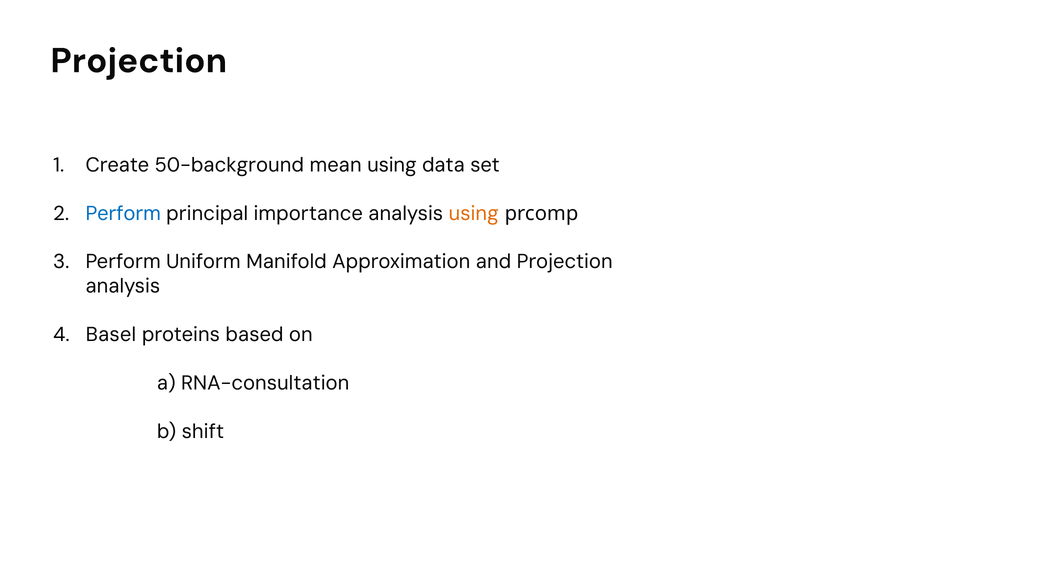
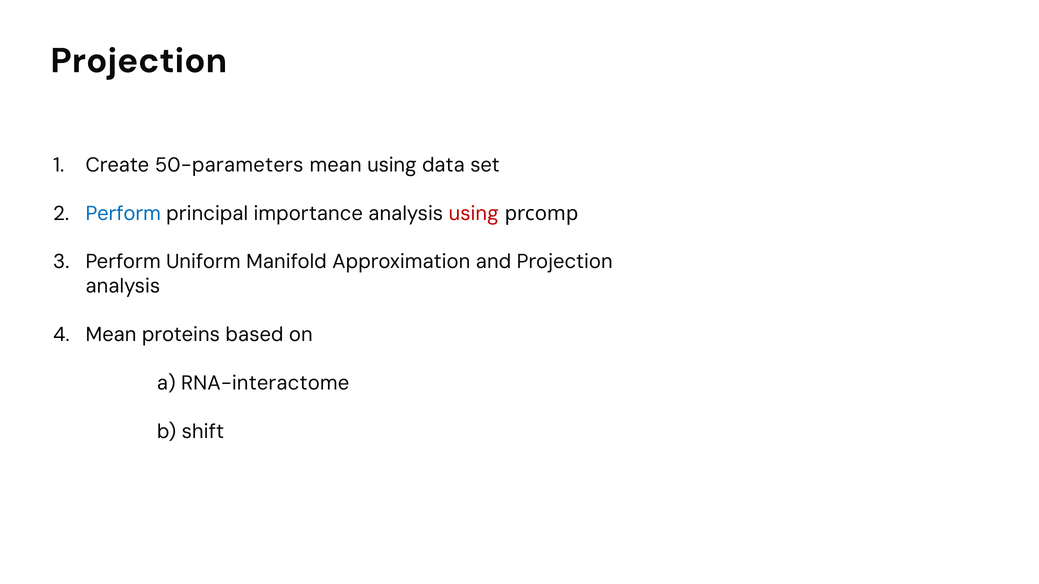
50-background: 50-background -> 50-parameters (229, 165)
using colour: orange -> red (474, 214)
Basel: Basel -> Mean (111, 335)
RNA-consultation: RNA-consultation -> RNA-interactome (265, 383)
